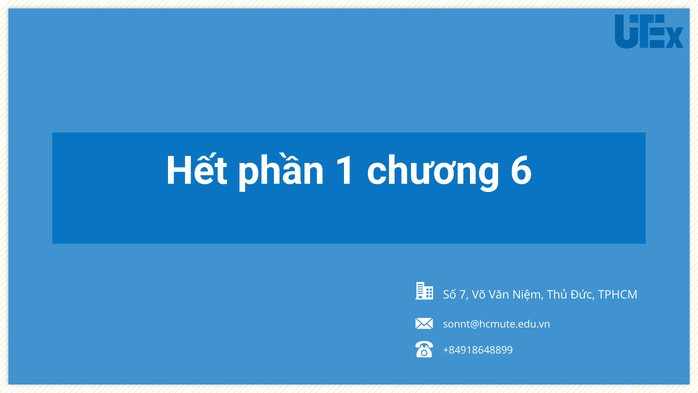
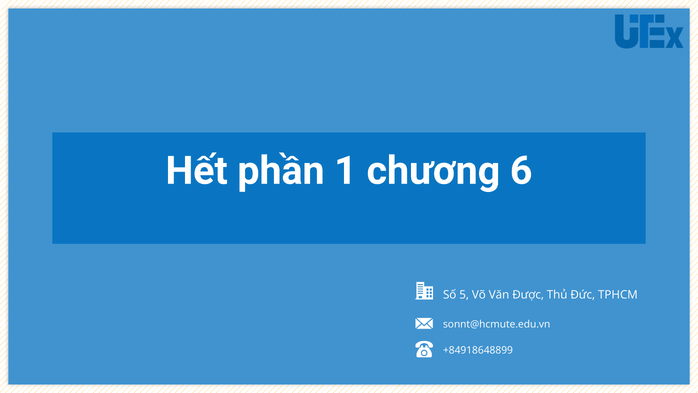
7: 7 -> 5 (464, 295)
Niệm: Niệm -> Được (528, 295)
